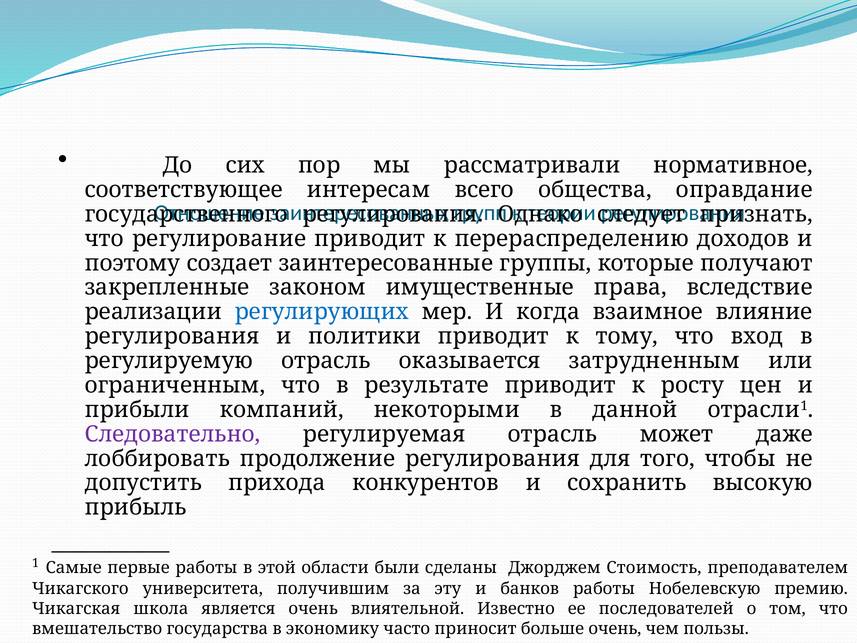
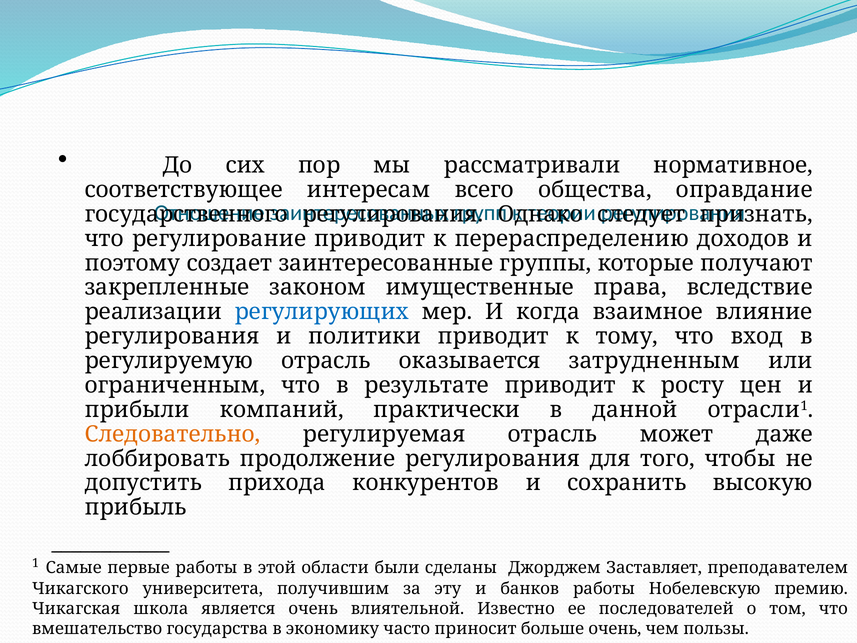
некоторыми: некоторыми -> практически (447, 410)
Следовательно colour: purple -> orange (173, 434)
Стоимость: Стоимость -> Заставляет (654, 568)
